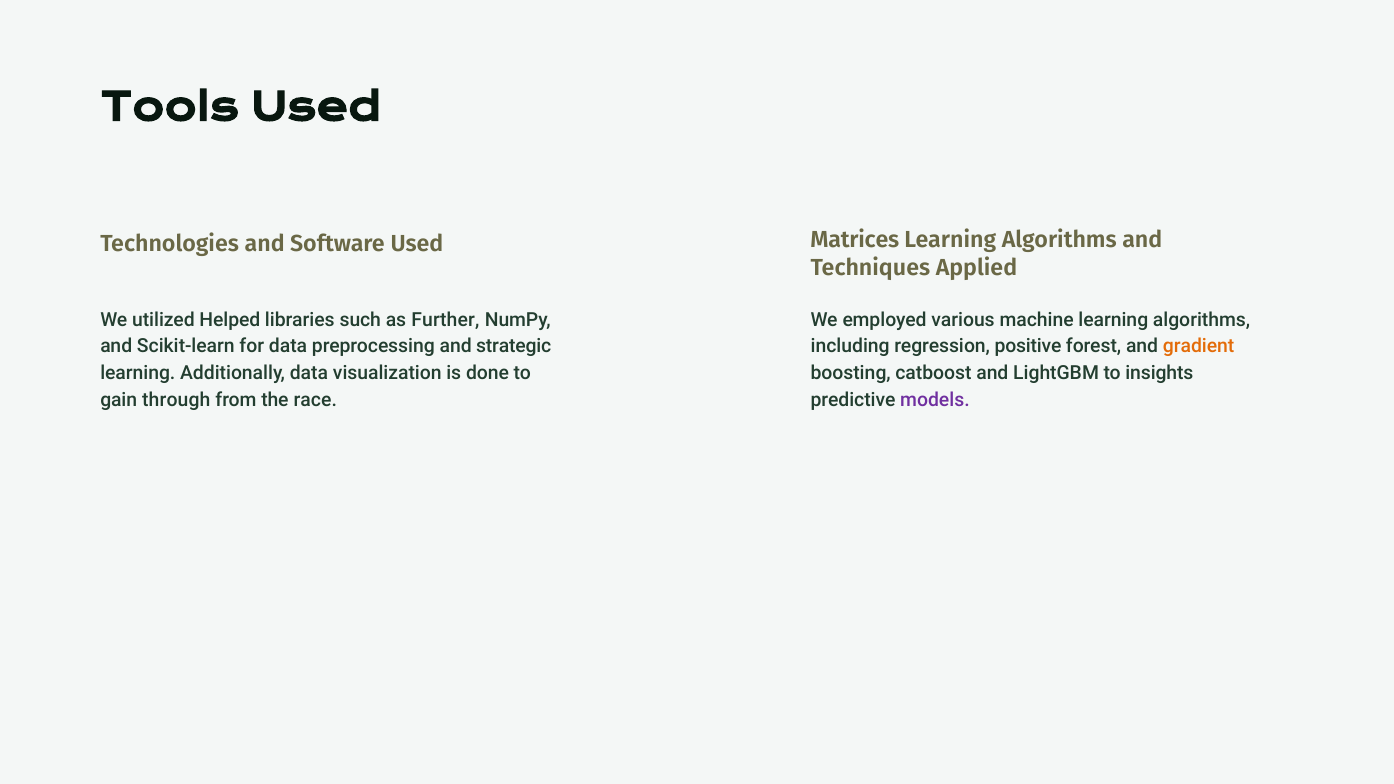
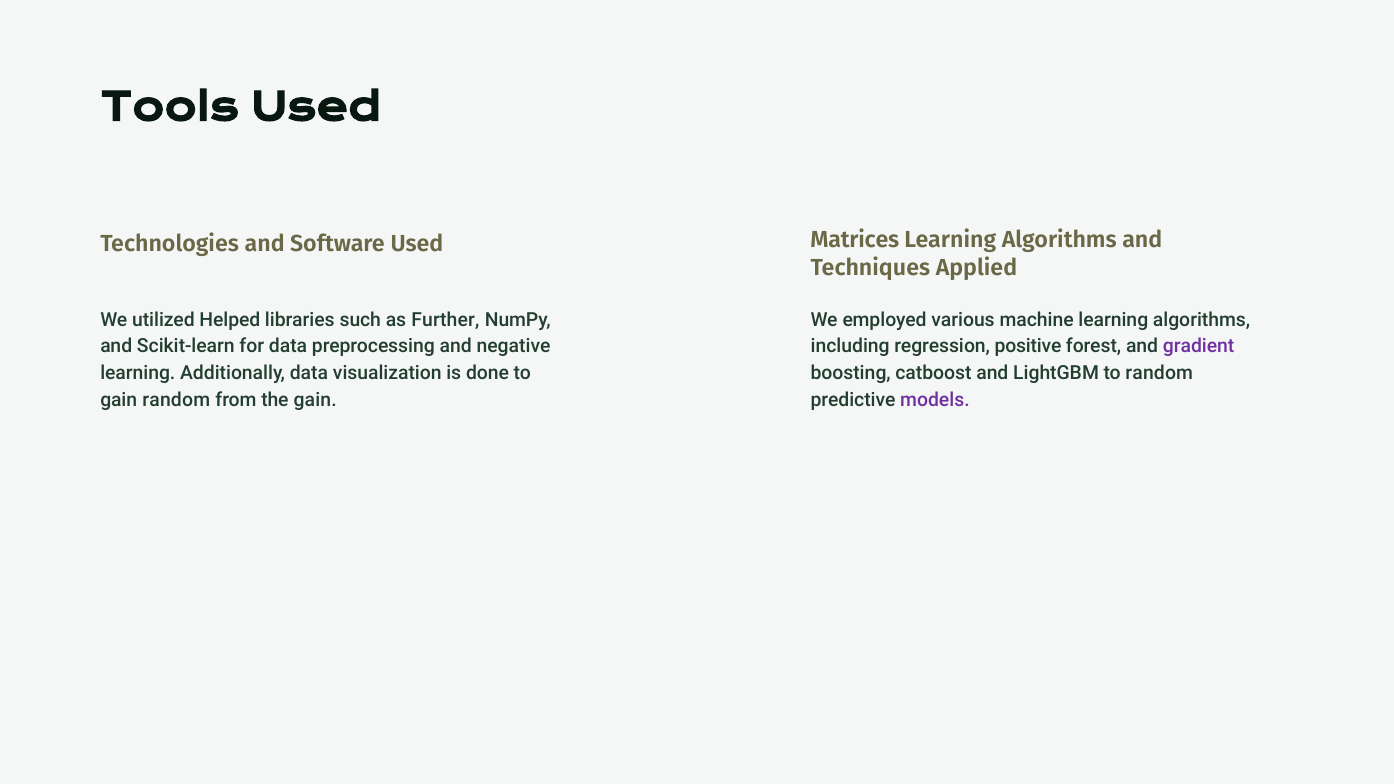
strategic: strategic -> negative (514, 347)
gradient colour: orange -> purple (1199, 347)
to insights: insights -> random (1159, 373)
gain through: through -> random (176, 400)
the race: race -> gain (315, 400)
